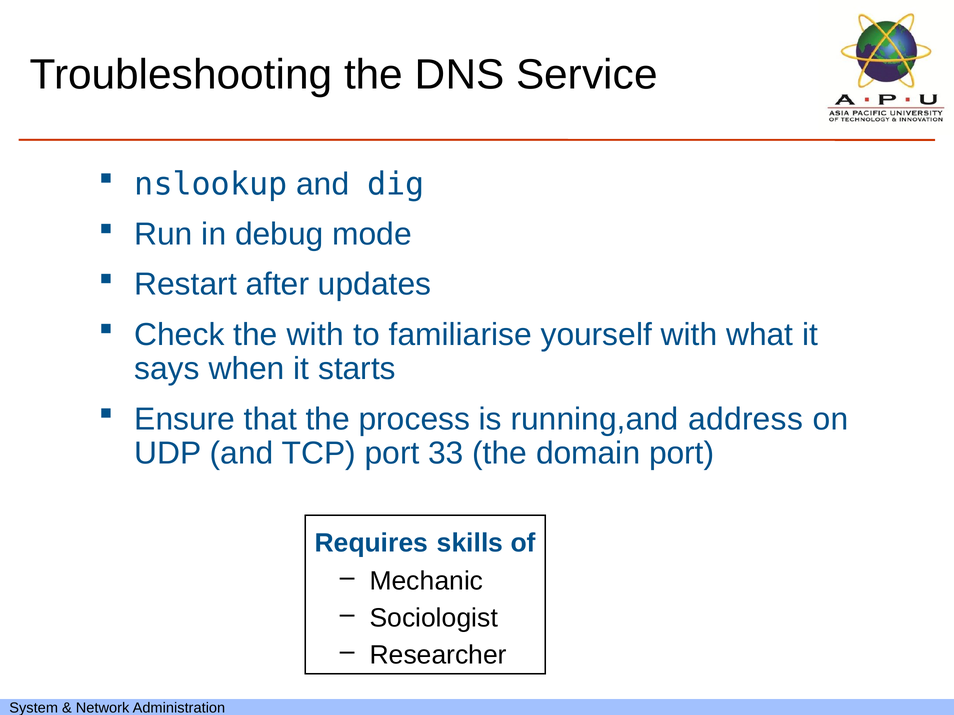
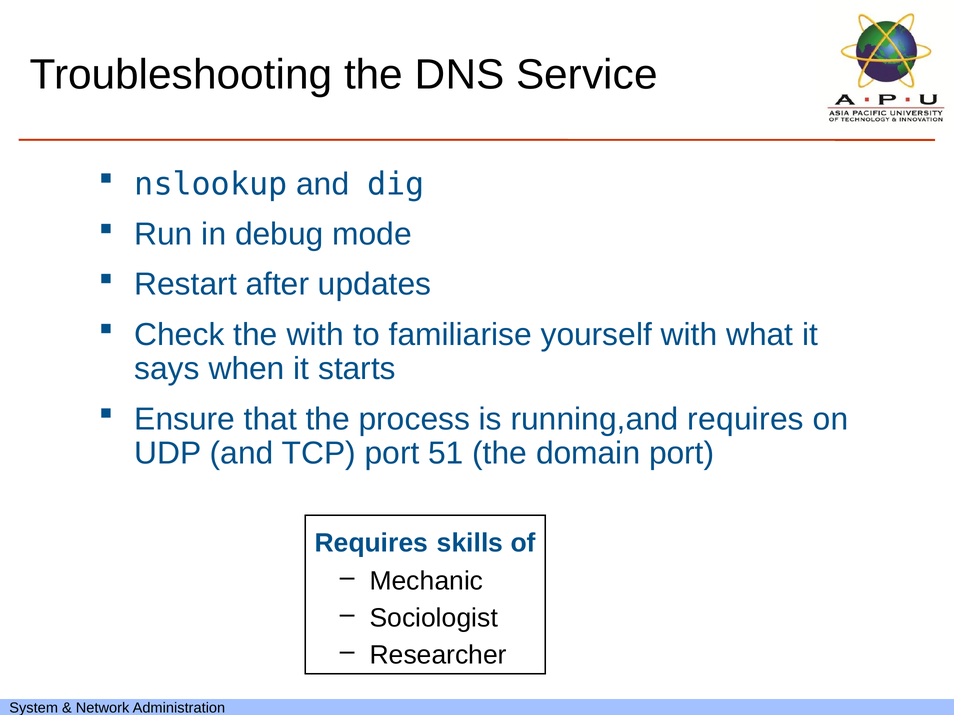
running,and address: address -> requires (746, 419)
33: 33 -> 51 (446, 454)
